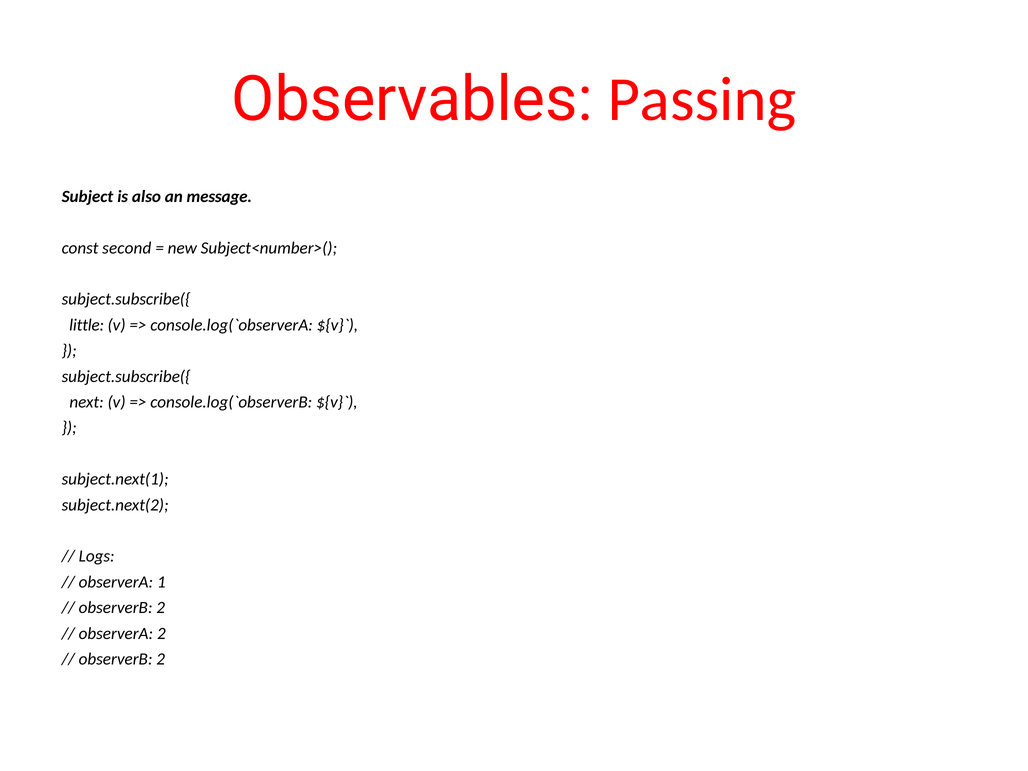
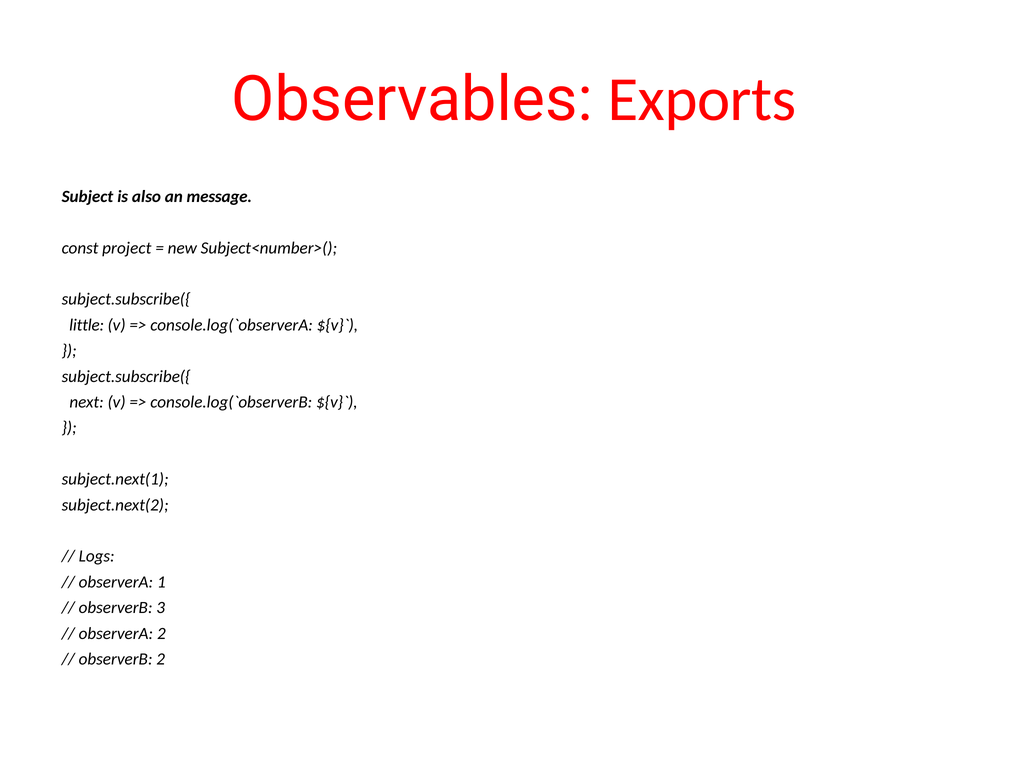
Passing: Passing -> Exports (702, 100)
second: second -> project (127, 248)
2: 2 -> 3 (161, 608)
